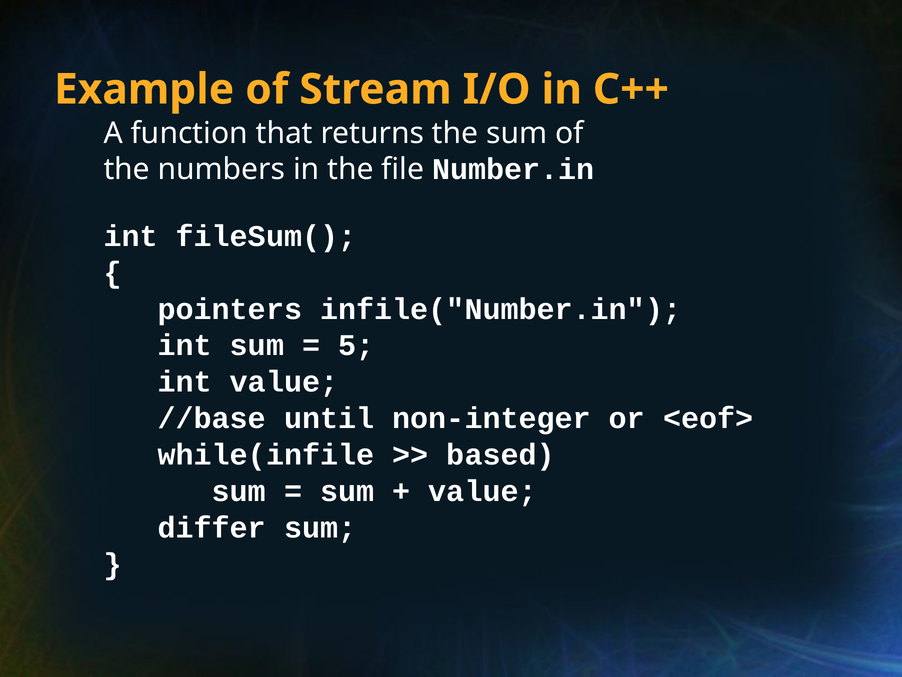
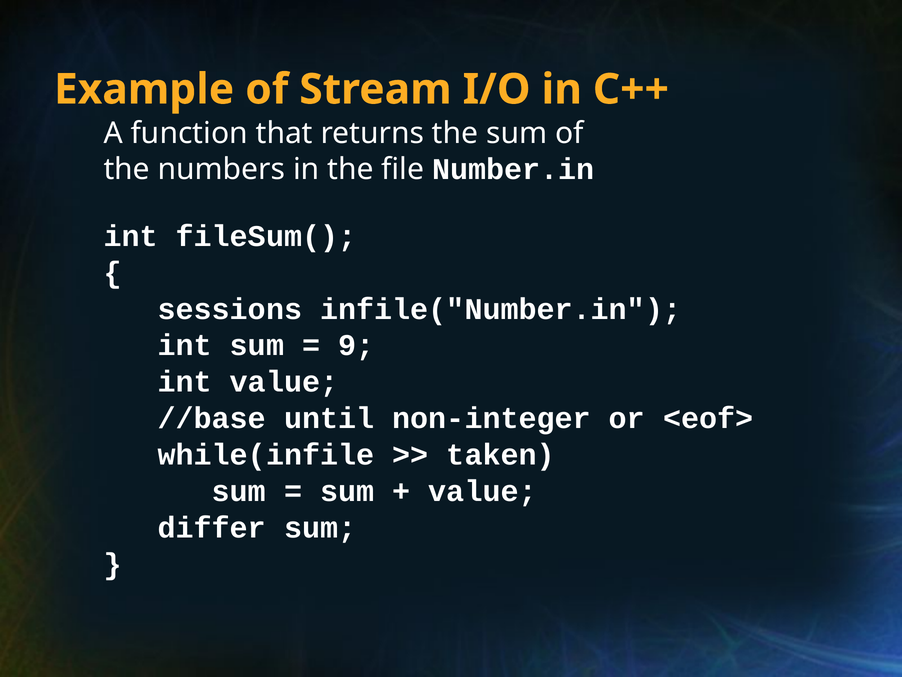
pointers: pointers -> sessions (230, 309)
5: 5 -> 9 (356, 345)
based: based -> taken (501, 454)
